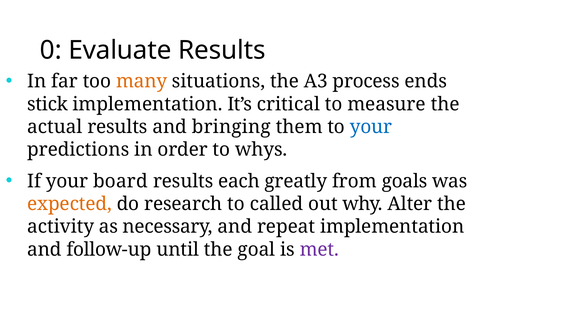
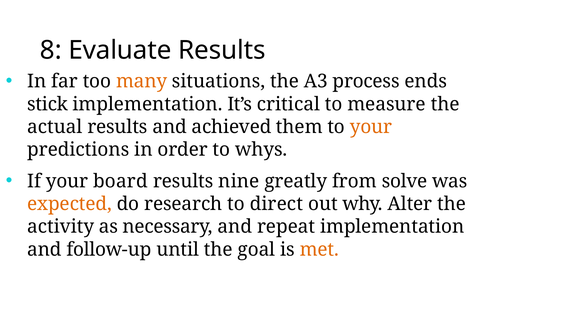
0: 0 -> 8 (51, 50)
bringing: bringing -> achieved (232, 127)
your colour: blue -> orange (371, 127)
each: each -> nine (239, 181)
goals: goals -> solve (405, 181)
called: called -> direct (276, 204)
met colour: purple -> orange (319, 249)
